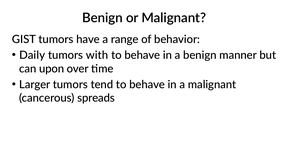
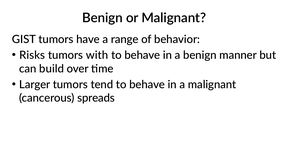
Daily: Daily -> Risks (32, 55)
upon: upon -> build (52, 69)
